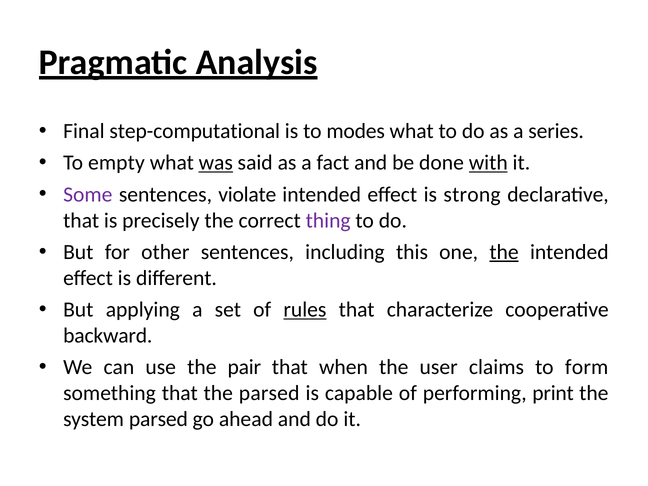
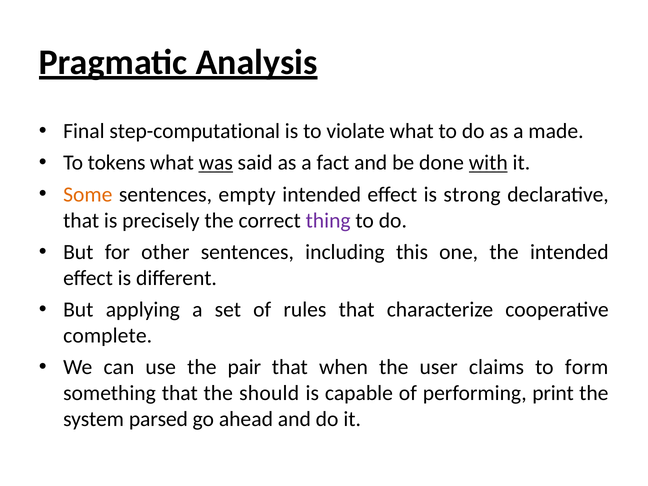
modes: modes -> violate (356, 131)
series: series -> made (556, 131)
empty: empty -> tokens (117, 163)
Some colour: purple -> orange (88, 194)
violate: violate -> empty (247, 194)
the underline: present -> none (504, 252)
rules underline: present -> none (305, 310)
backward: backward -> complete (108, 336)
the parsed: parsed -> should (269, 393)
